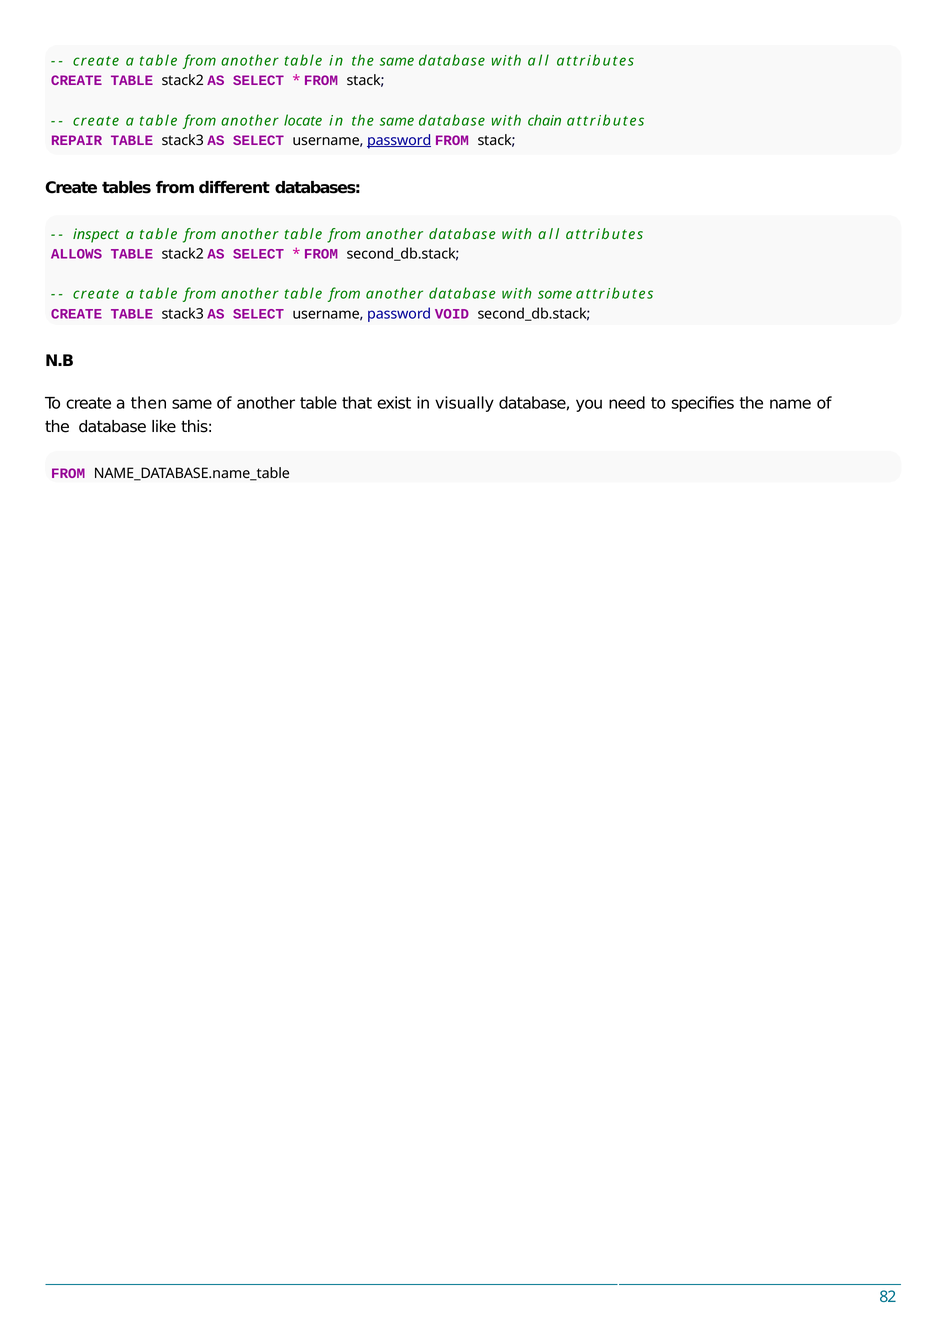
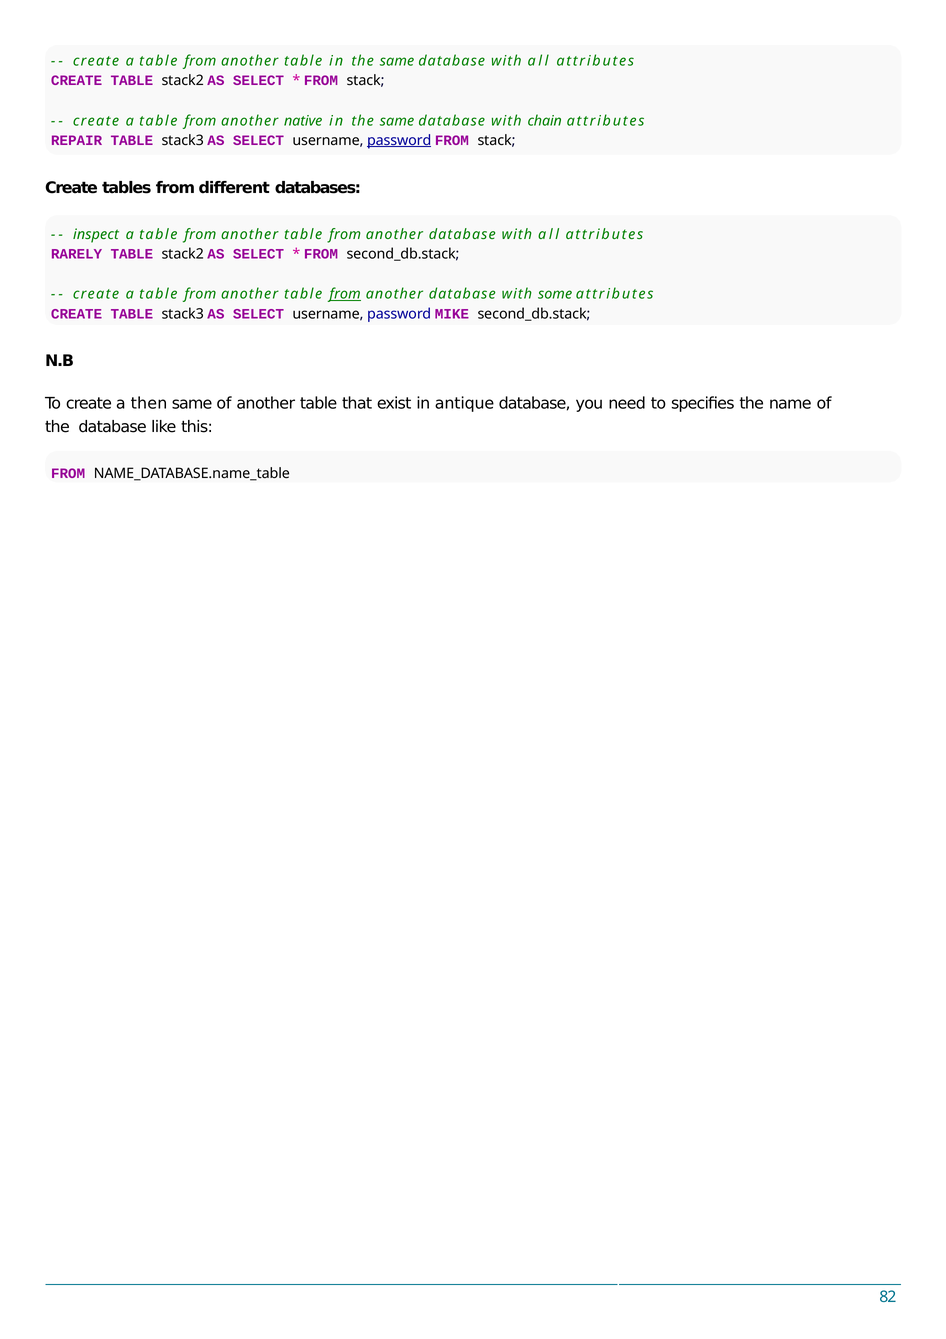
locate: locate -> native (303, 121)
ALLOWS: ALLOWS -> RARELY (77, 254)
from underline: none -> present (345, 294)
VOID: VOID -> MIKE (452, 314)
visually: visually -> antique (465, 403)
